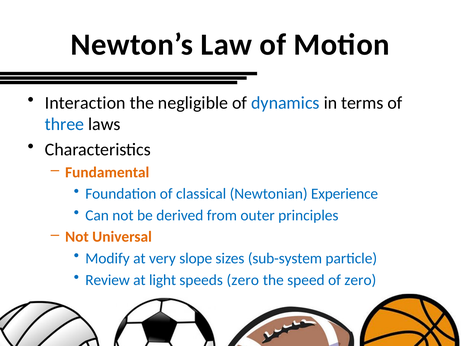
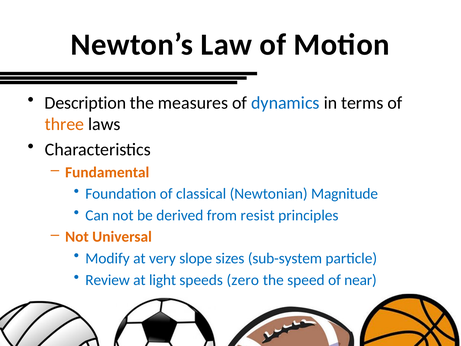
Interaction: Interaction -> Description (85, 103)
negligible: negligible -> measures (193, 103)
three colour: blue -> orange (65, 124)
Experience: Experience -> Magnitude (345, 194)
outer: outer -> resist (258, 215)
of zero: zero -> near (360, 280)
